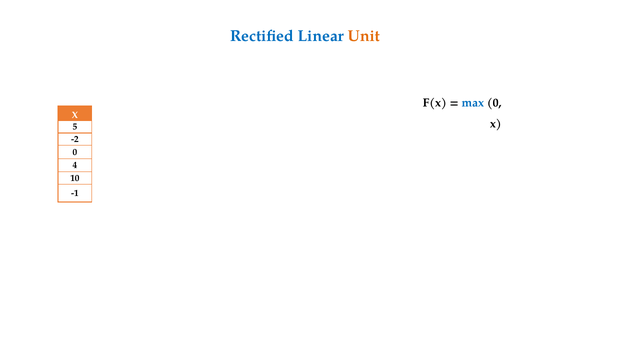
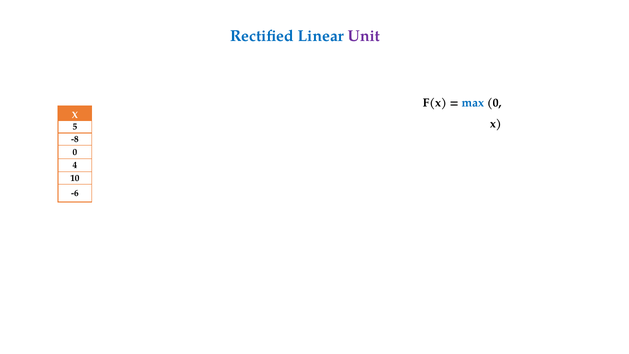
Unit colour: orange -> purple (364, 36)
-2: -2 -> -8 (75, 139)
-1: -1 -> -6 (75, 193)
